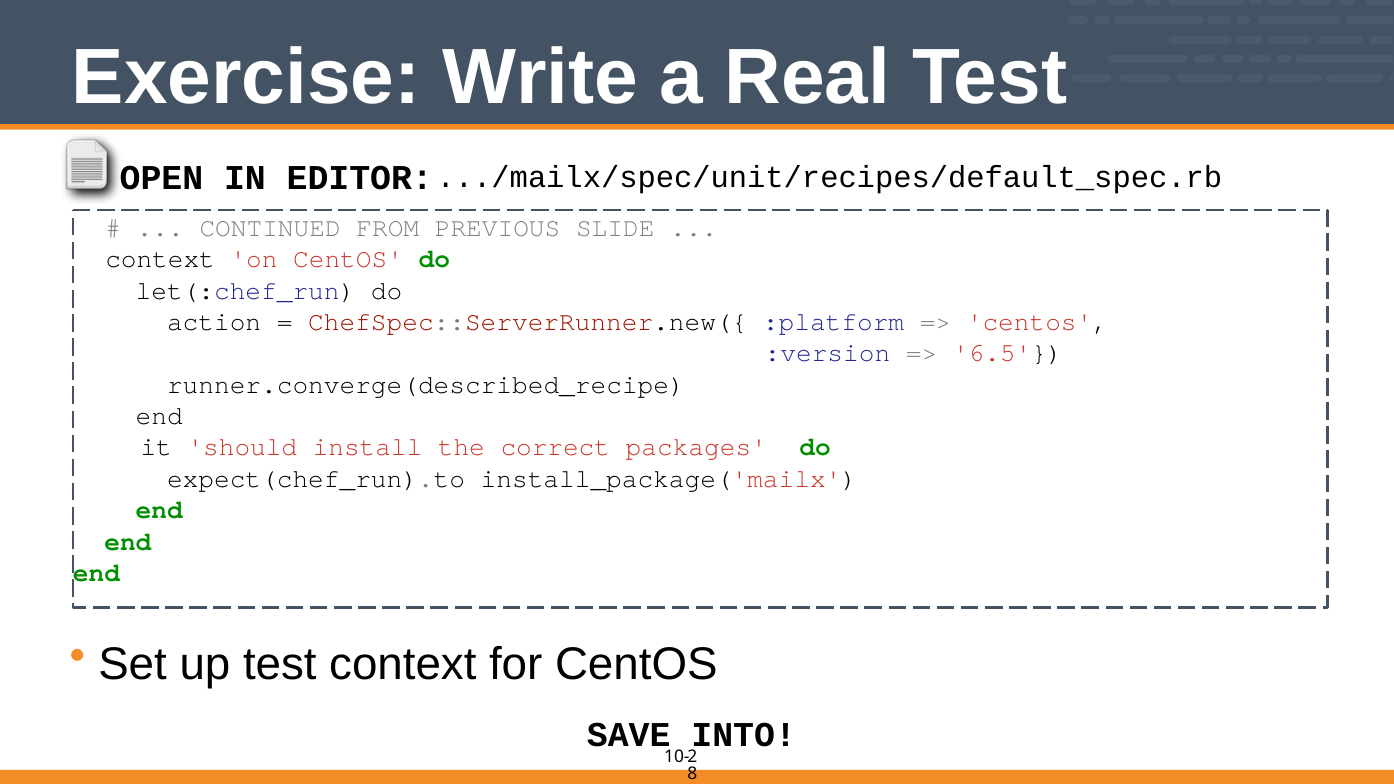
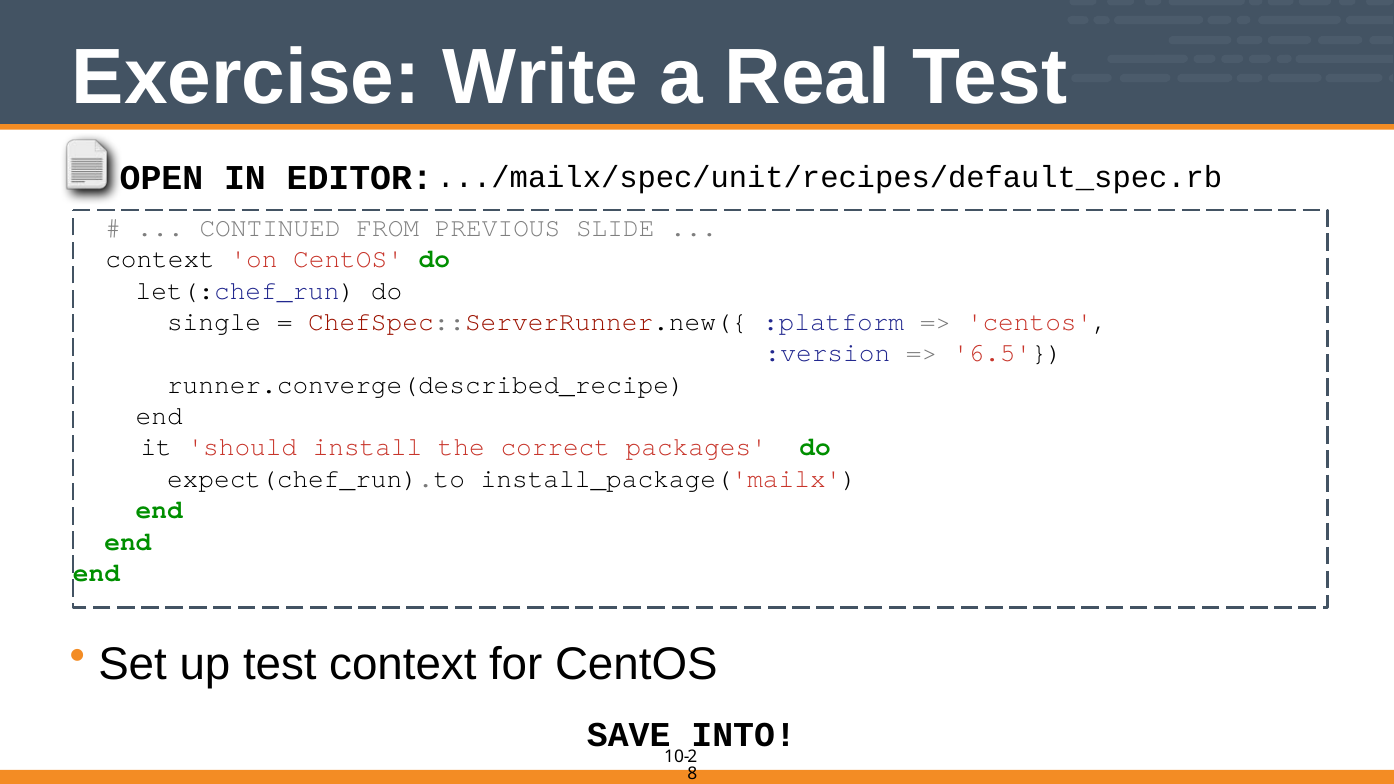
action: action -> single (214, 322)
